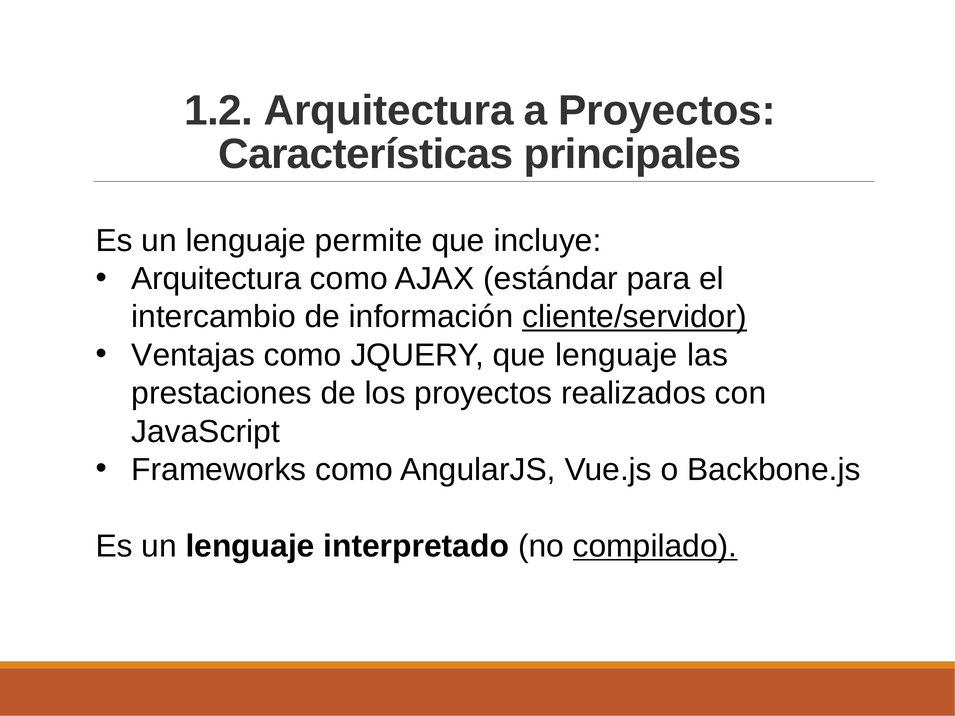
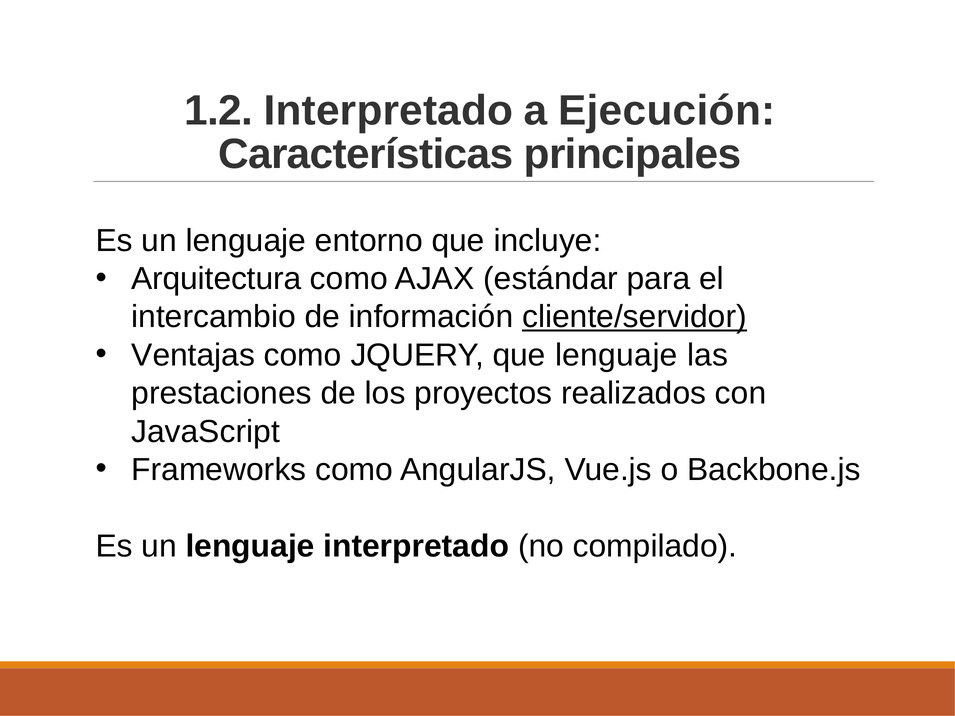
1.2 Arquitectura: Arquitectura -> Interpretado (388, 111)
a Proyectos: Proyectos -> Ejecución (667, 111)
permite: permite -> entorno (369, 241)
compilado underline: present -> none (655, 546)
